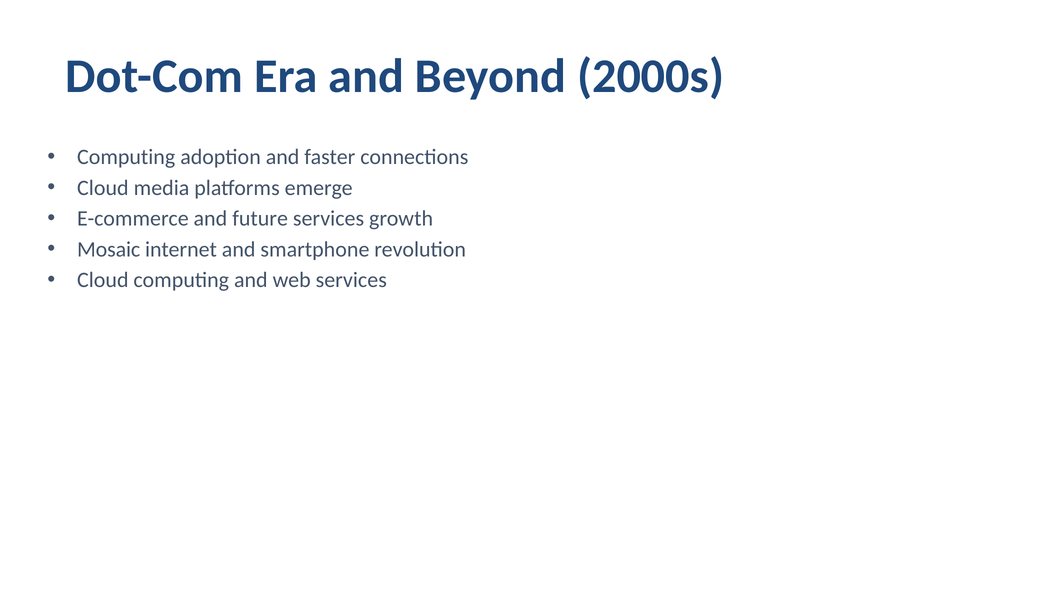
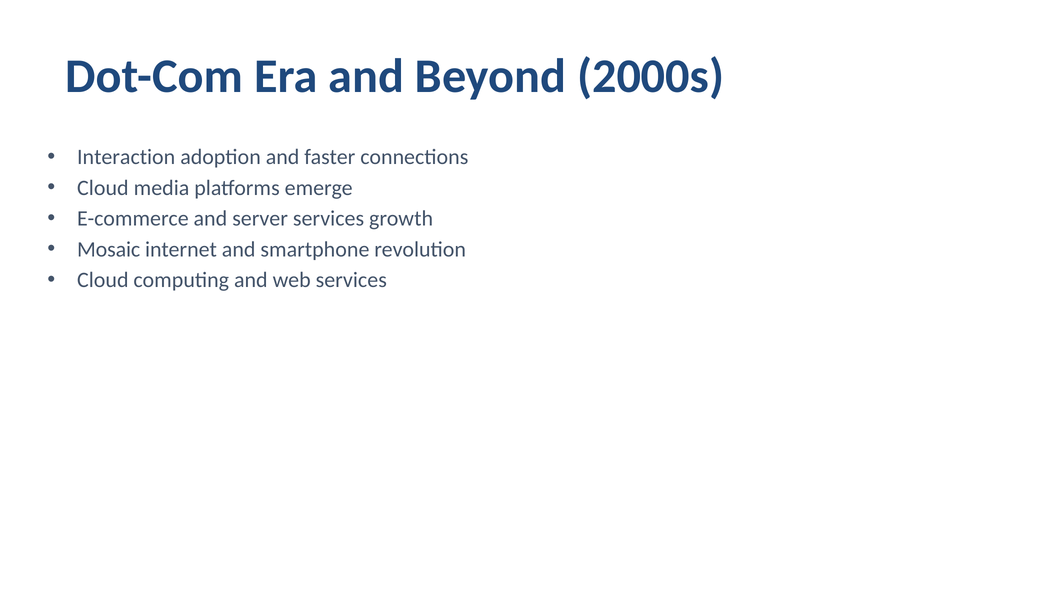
Computing: Computing -> Interaction (126, 157)
future: future -> server (260, 219)
